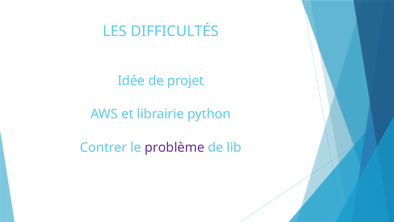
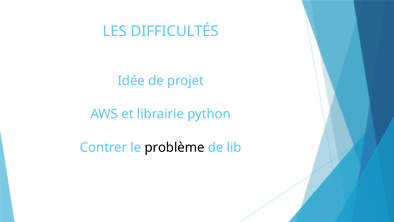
problème colour: purple -> black (175, 147)
